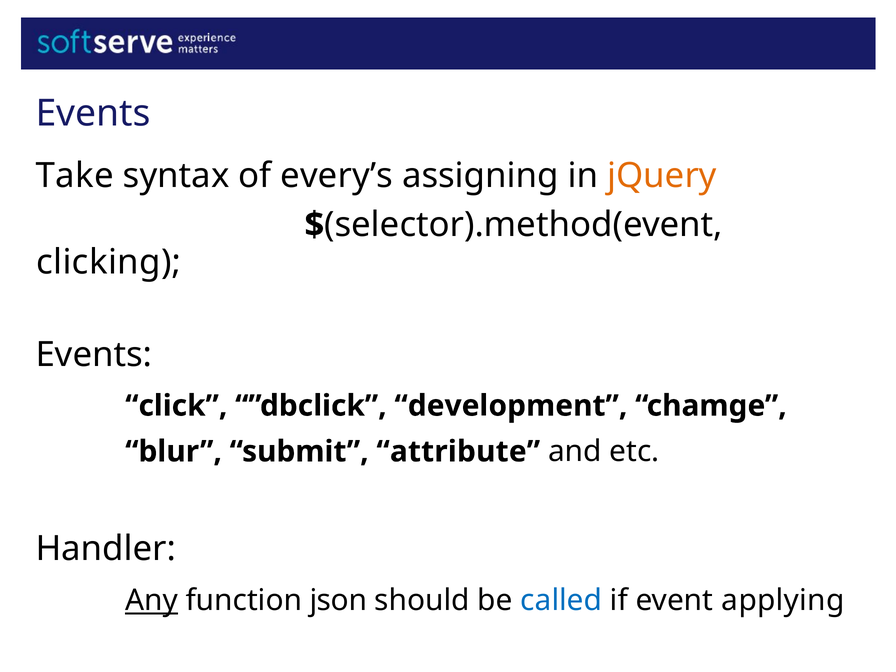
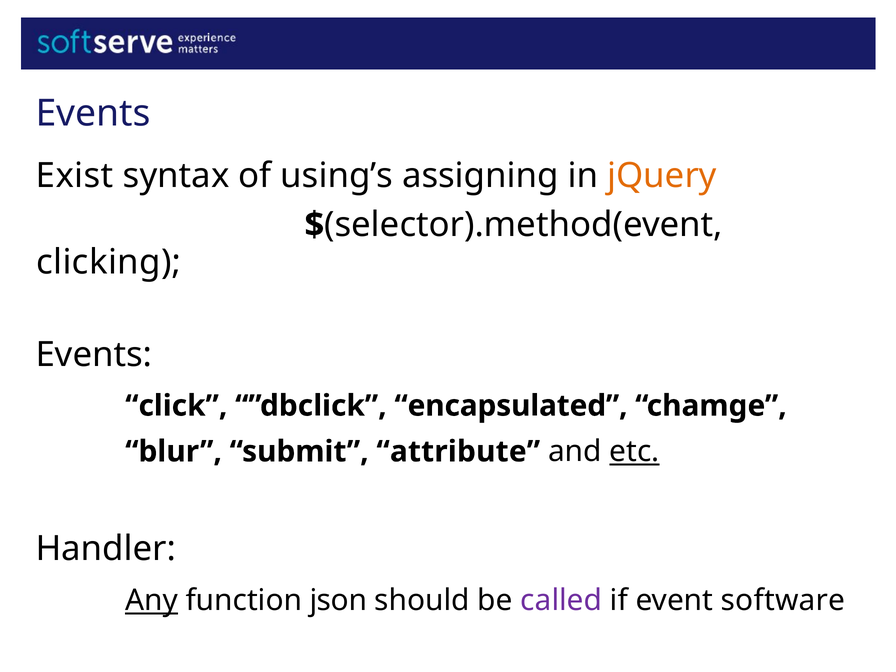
Take: Take -> Exist (75, 176)
every’s: every’s -> using’s (337, 176)
development: development -> encapsulated (511, 406)
etc underline: none -> present (634, 452)
called colour: blue -> purple (561, 601)
applying: applying -> software (783, 601)
